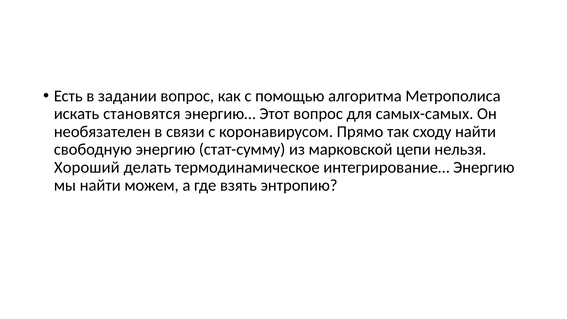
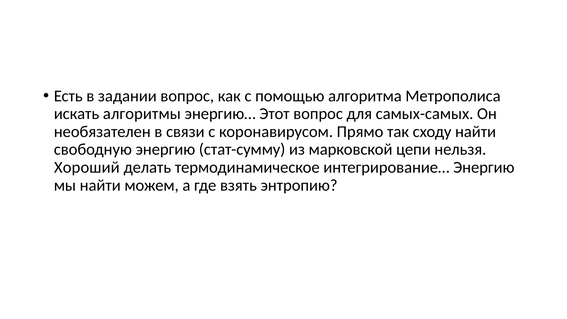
становятся: становятся -> алгоритмы (142, 114)
